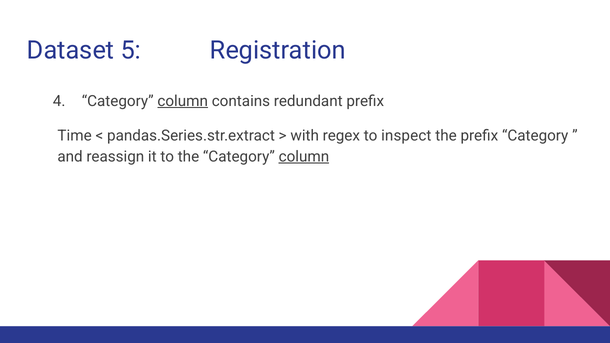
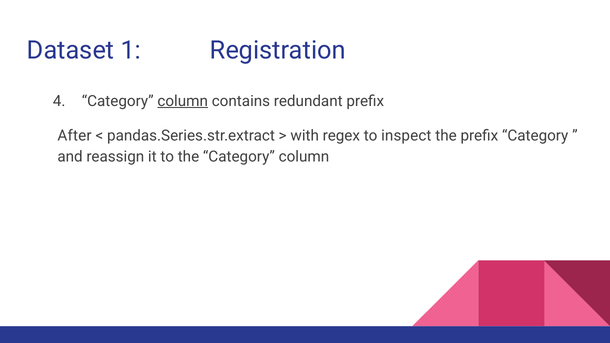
5: 5 -> 1 (131, 50)
Time: Time -> After (75, 136)
column underline: present -> none (304, 157)
